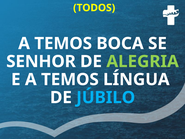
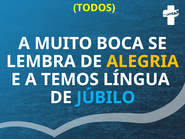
TEMOS: TEMOS -> MUITO (63, 43)
SENHOR: SENHOR -> LEMBRA (41, 61)
ALEGRIA colour: light green -> yellow (143, 61)
